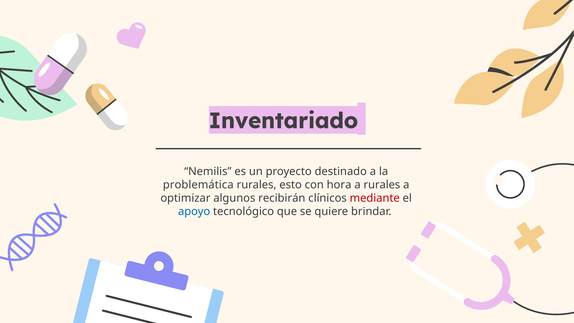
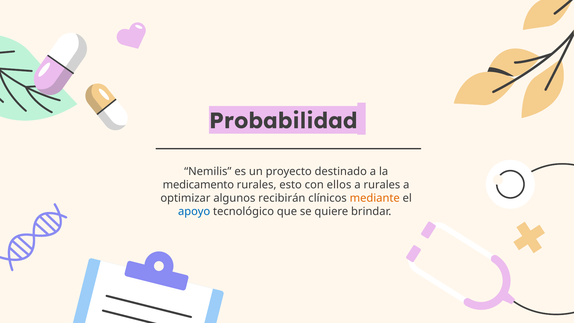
Inventariado: Inventariado -> Probabilidad (283, 121)
problemática: problemática -> medicamento (198, 185)
hora: hora -> ellos (339, 185)
mediante colour: red -> orange (375, 198)
